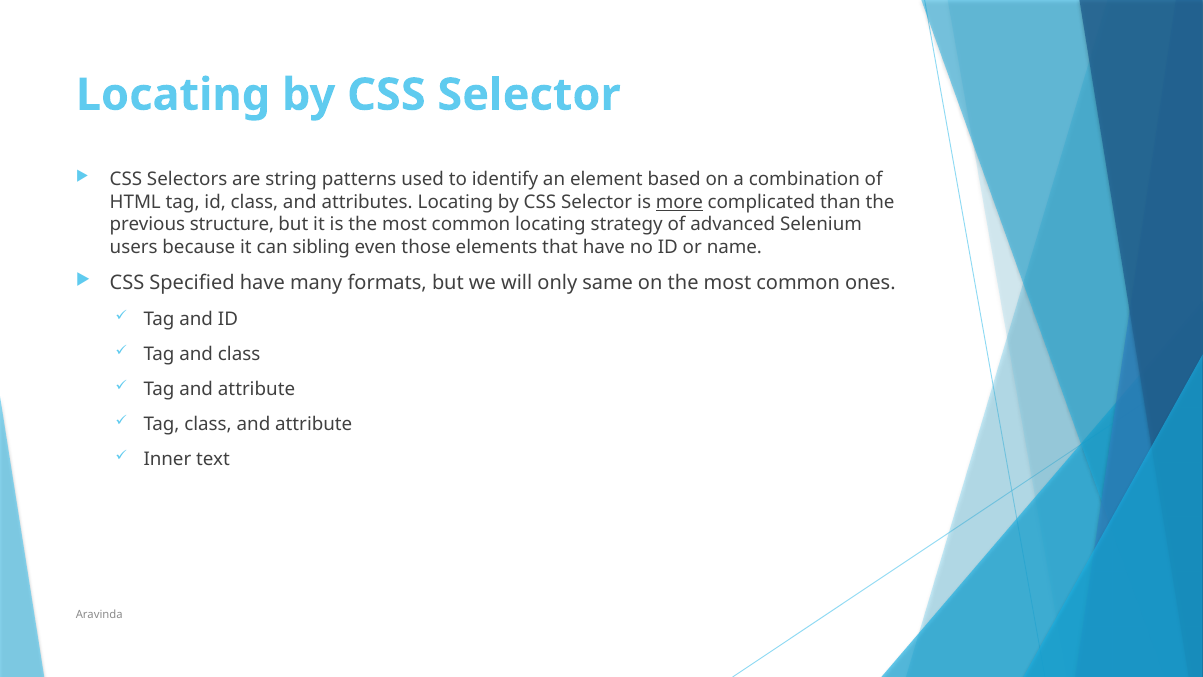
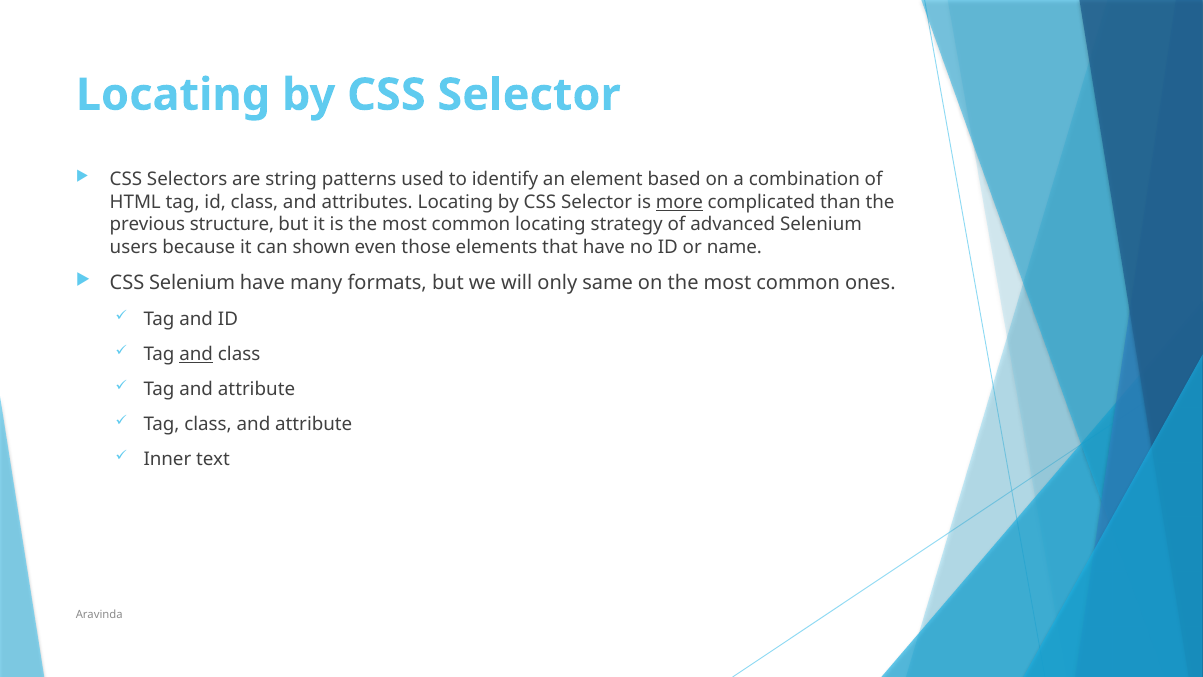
sibling: sibling -> shown (321, 247)
CSS Specified: Specified -> Selenium (192, 283)
and underline: none -> present (196, 354)
